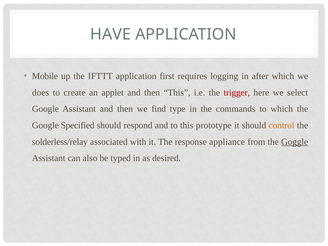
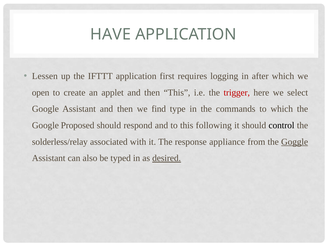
Mobile: Mobile -> Lessen (45, 76)
does: does -> open (41, 93)
Specified: Specified -> Proposed (78, 125)
prototype: prototype -> following (214, 125)
control colour: orange -> black (282, 125)
desired underline: none -> present (167, 158)
